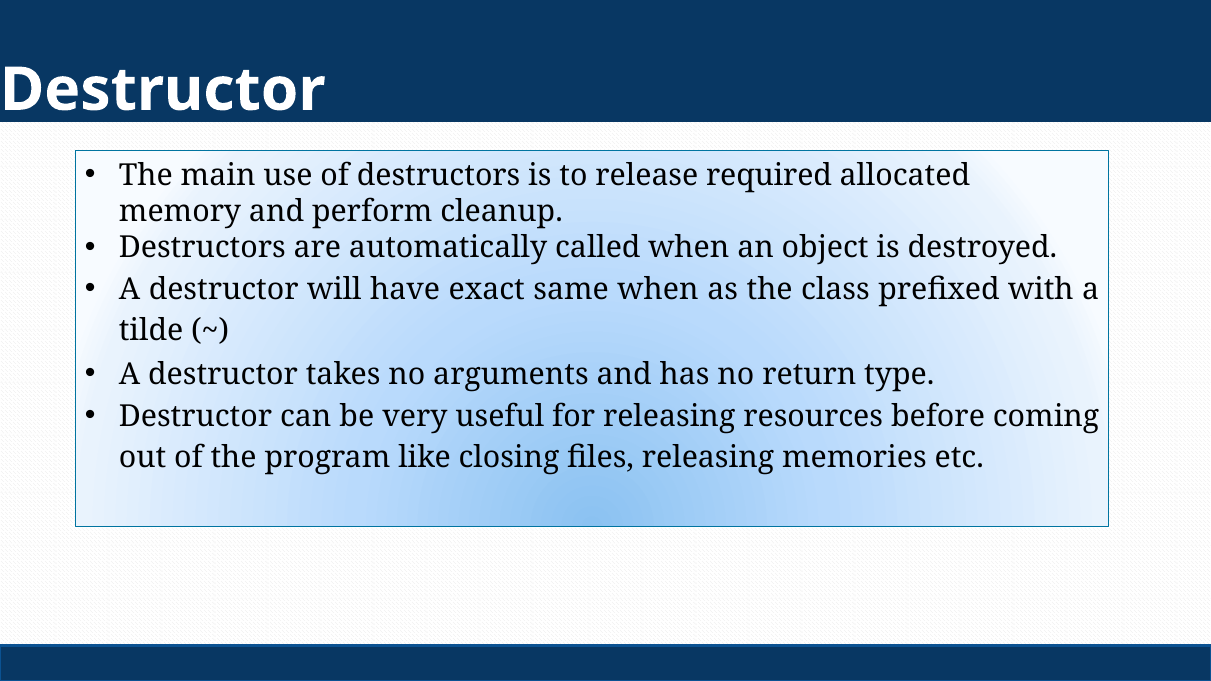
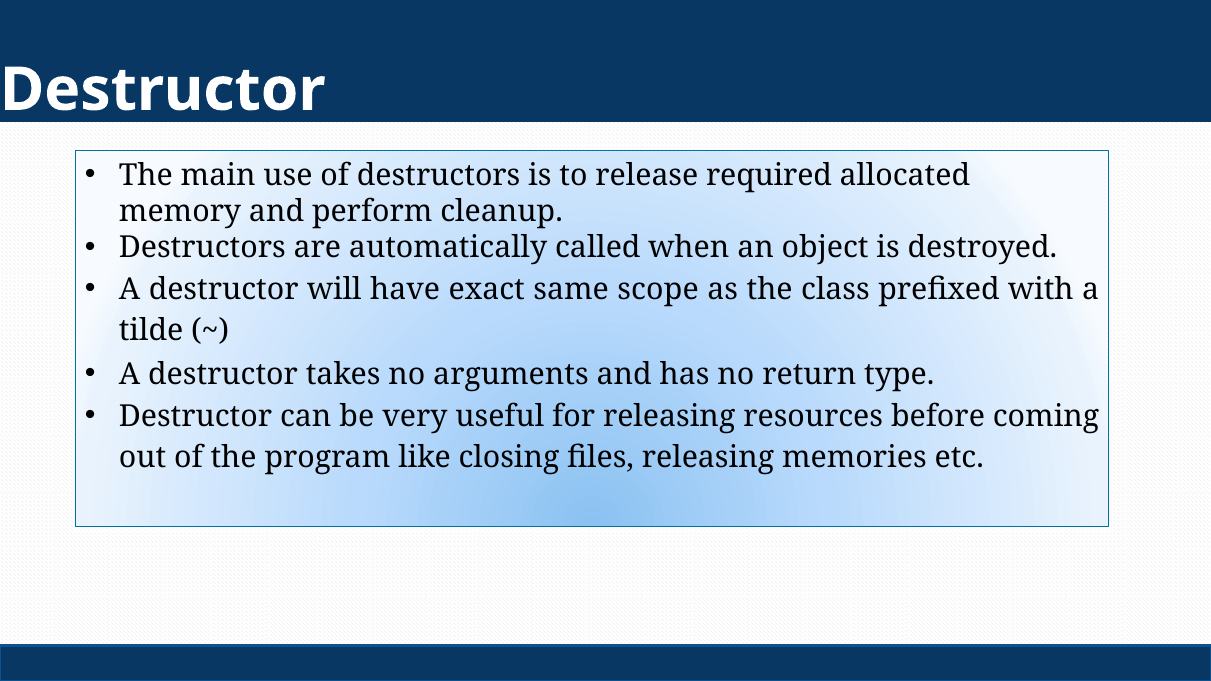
same when: when -> scope (658, 289)
